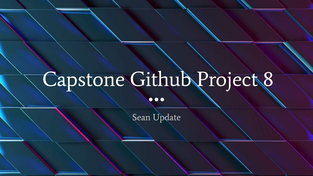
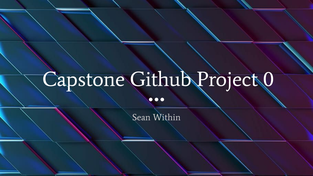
8: 8 -> 0 (269, 79)
Update: Update -> Within (167, 118)
